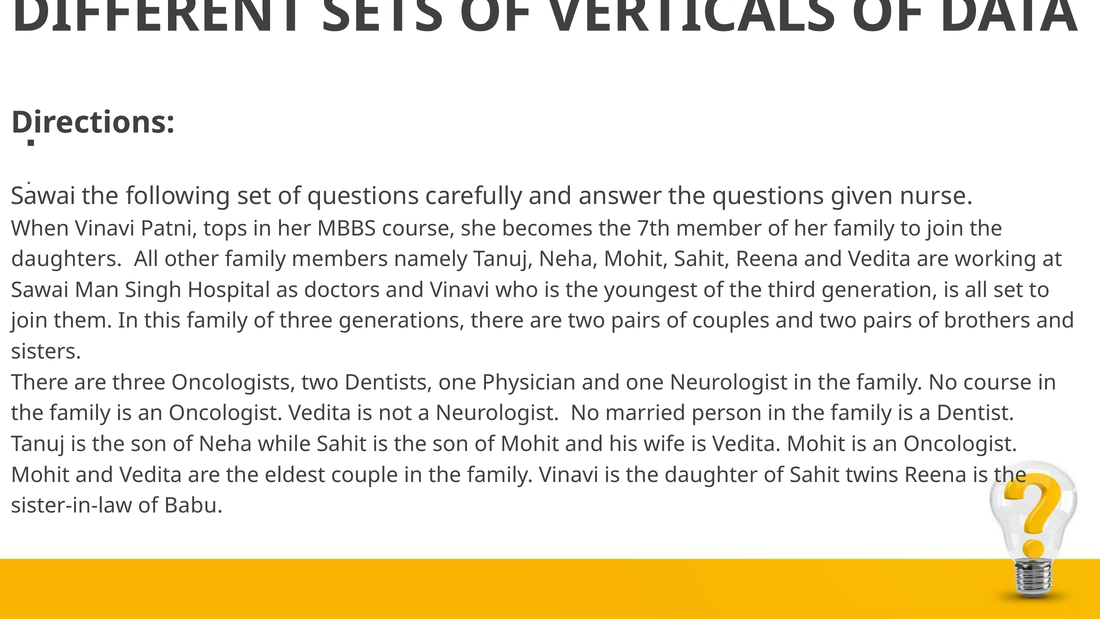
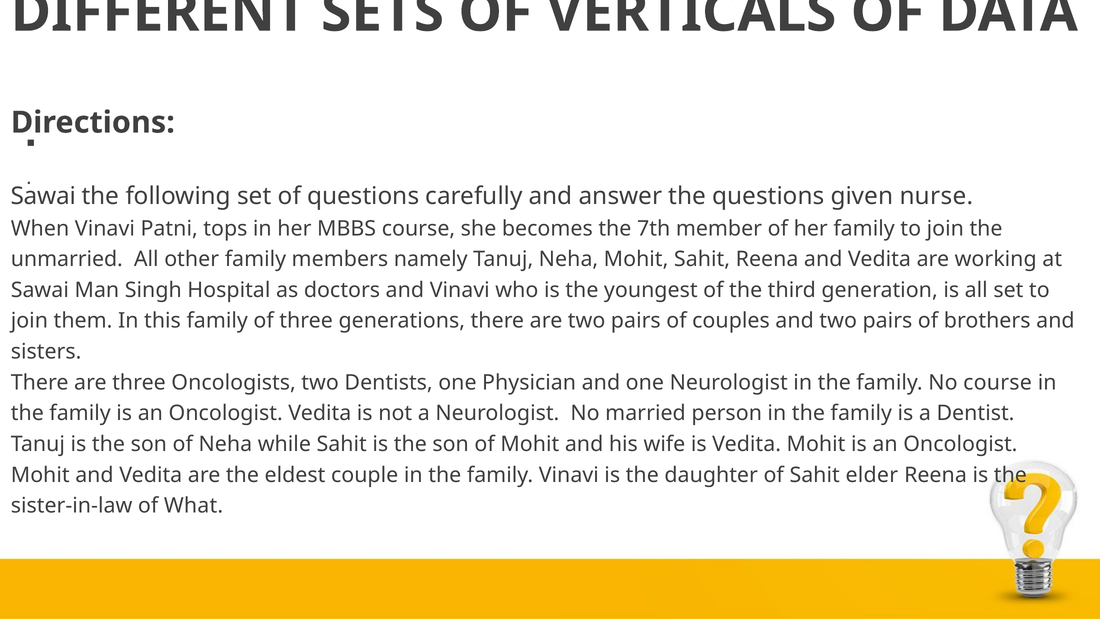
daughters: daughters -> unmarried (67, 259)
twins: twins -> elder (872, 475)
Babu: Babu -> What (194, 506)
